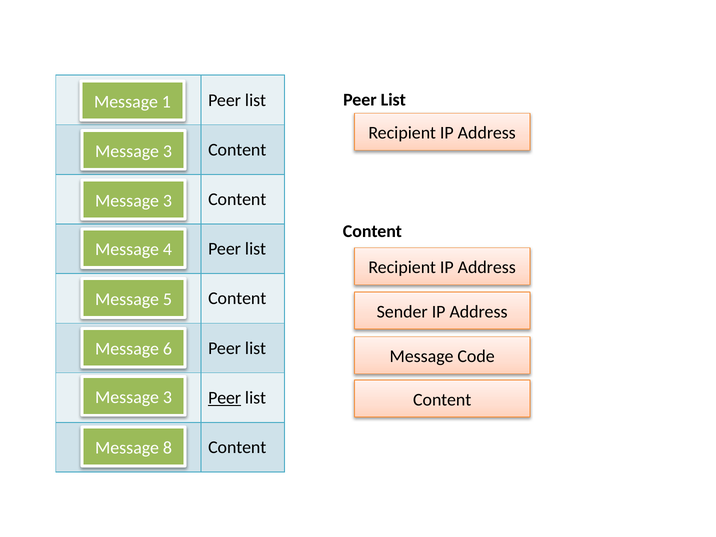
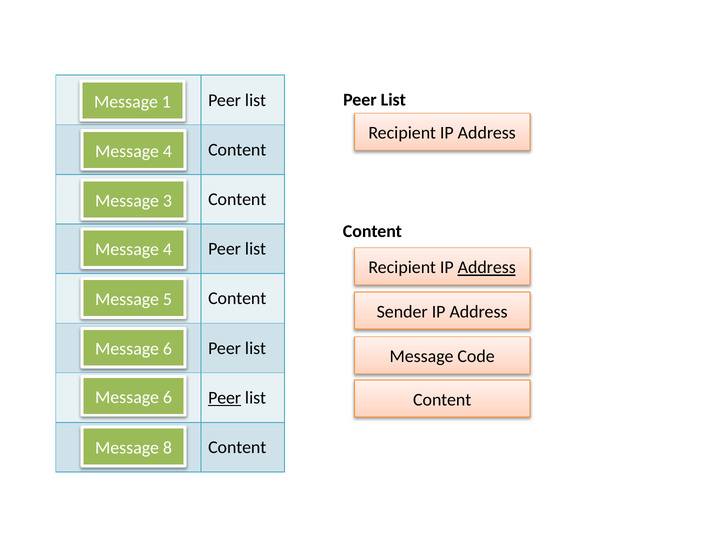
3: 3 -> 4 (167, 151)
Address underline: none -> present (487, 268)
3: 3 -> 6 (167, 397)
